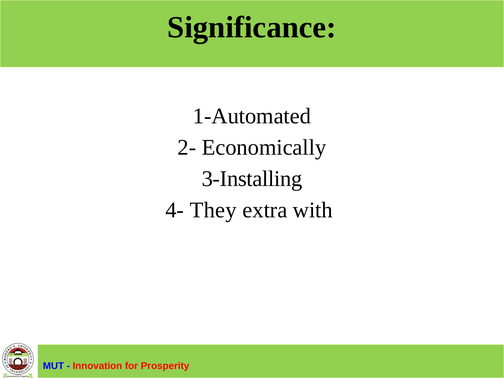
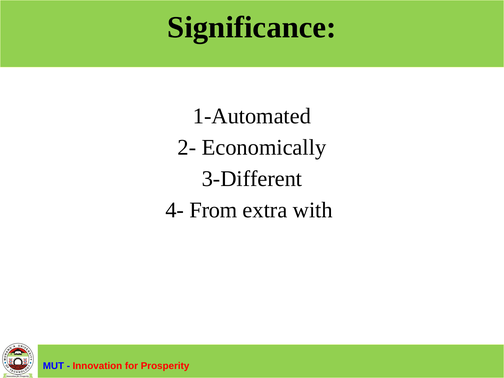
3-Installing: 3-Installing -> 3-Different (252, 179)
They: They -> From (213, 210)
